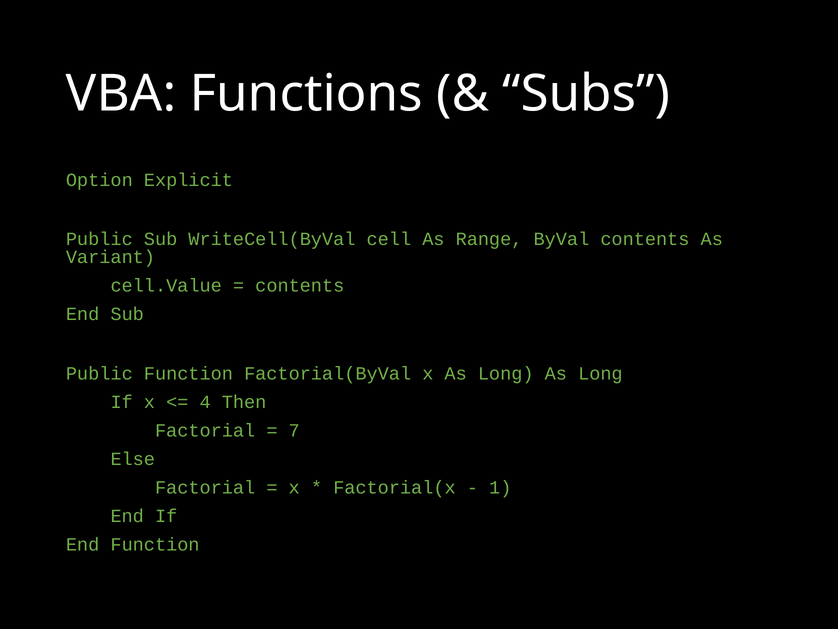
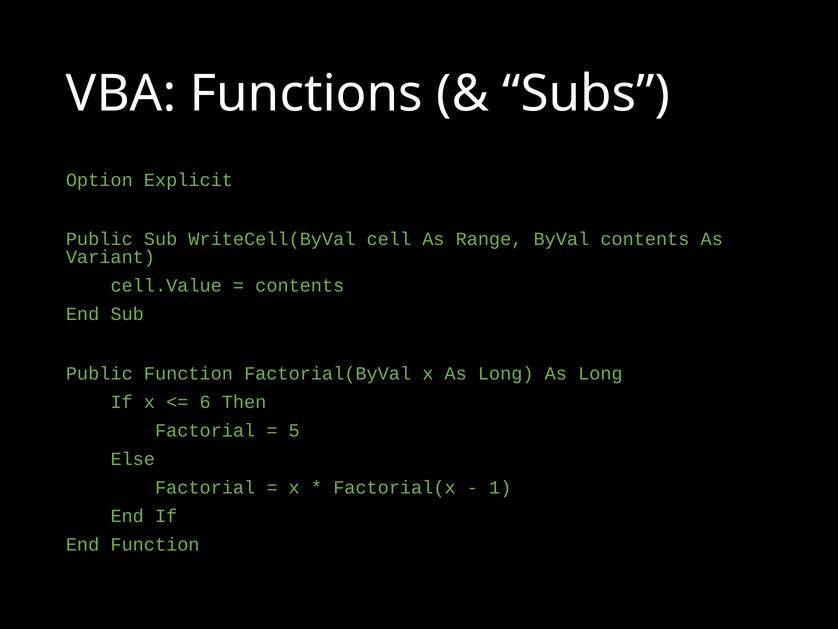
4: 4 -> 6 (205, 402)
7: 7 -> 5 (294, 430)
